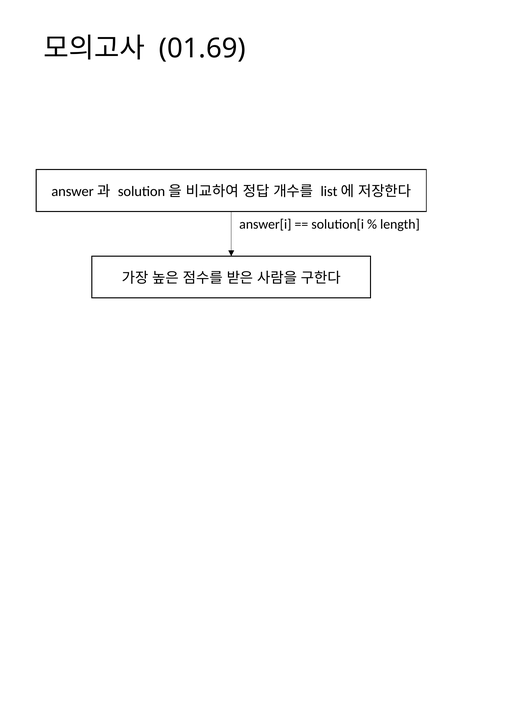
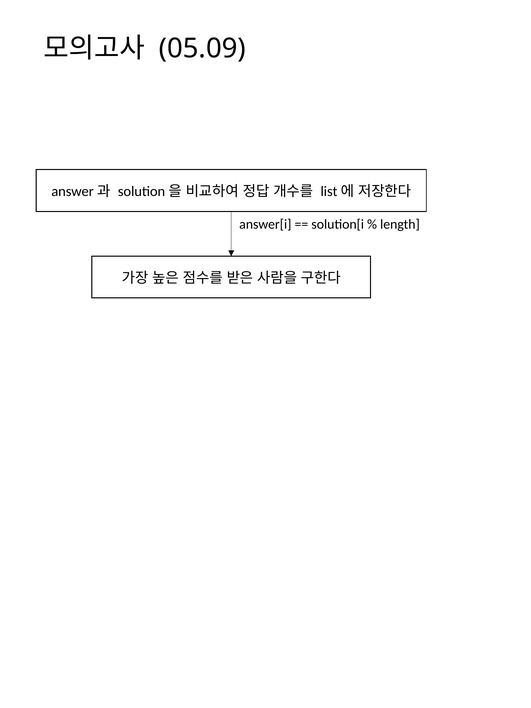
01.69: 01.69 -> 05.09 (202, 48)
